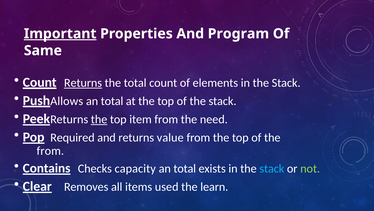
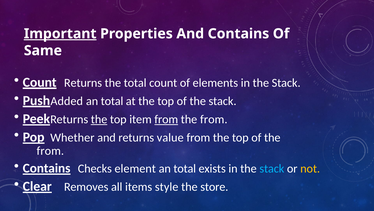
And Program: Program -> Contains (238, 34)
Returns underline: present -> none (83, 83)
Allows: Allows -> Added (67, 101)
from underline: none -> present (166, 119)
need: need -> from (214, 119)
Required: Required -> Whether (72, 137)
capacity: capacity -> element (135, 168)
not colour: light green -> yellow (310, 168)
used: used -> style (167, 186)
learn: learn -> store (214, 186)
